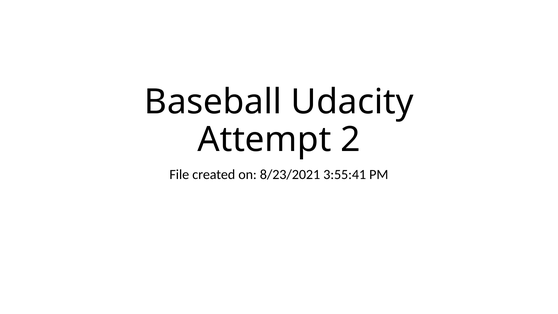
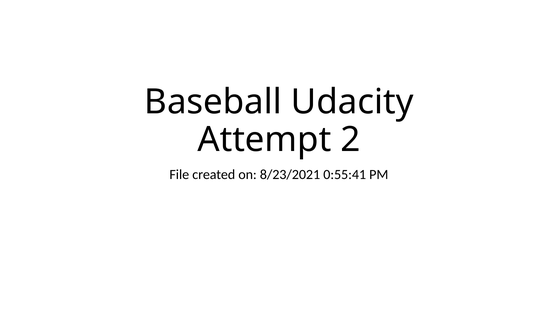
3:55:41: 3:55:41 -> 0:55:41 (345, 174)
